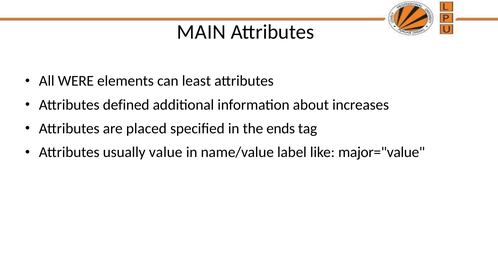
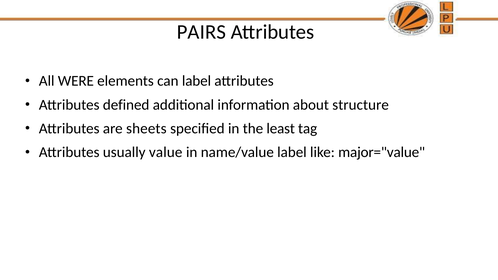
MAIN: MAIN -> PAIRS (201, 32)
can least: least -> label (196, 81)
increases: increases -> structure (361, 105)
placed: placed -> sheets (146, 128)
ends: ends -> least (281, 128)
